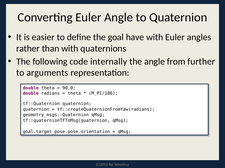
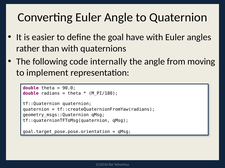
further: further -> moving (201, 62)
arguments: arguments -> implement (47, 73)
